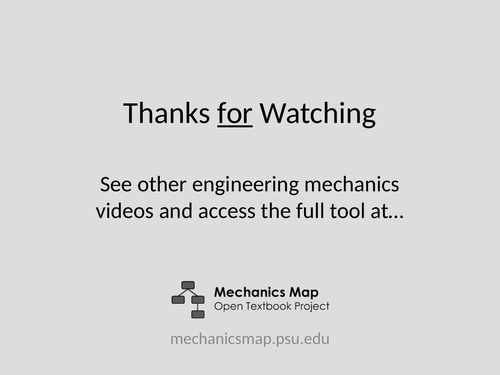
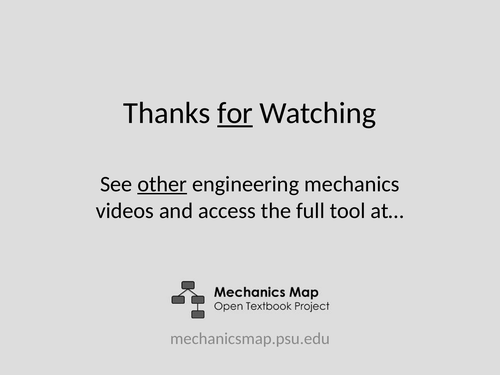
other underline: none -> present (162, 184)
